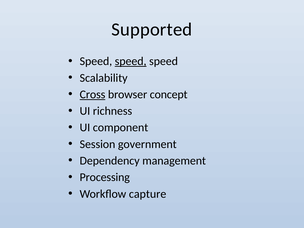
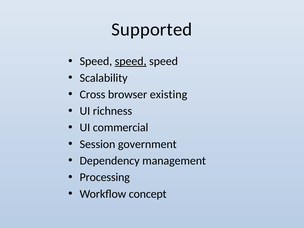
Cross underline: present -> none (93, 94)
concept: concept -> existing (169, 94)
component: component -> commercial (121, 128)
capture: capture -> concept (148, 194)
